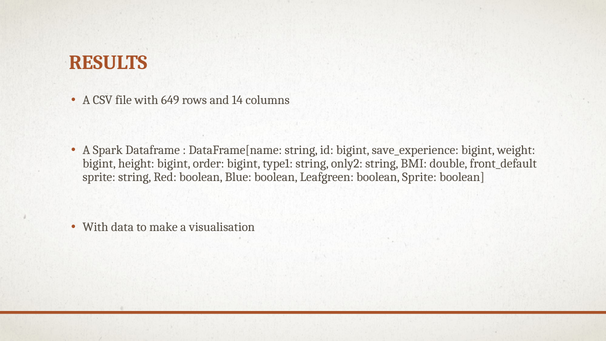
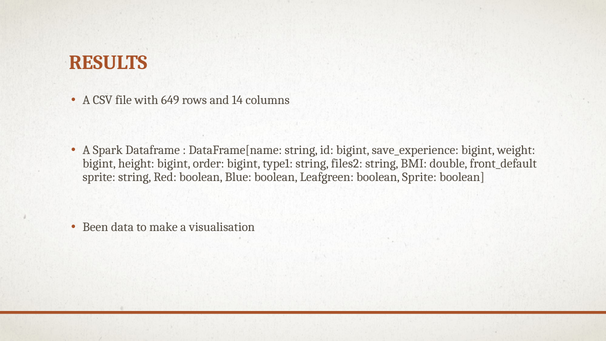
only2: only2 -> files2 (347, 164)
With: With -> Been (95, 227)
